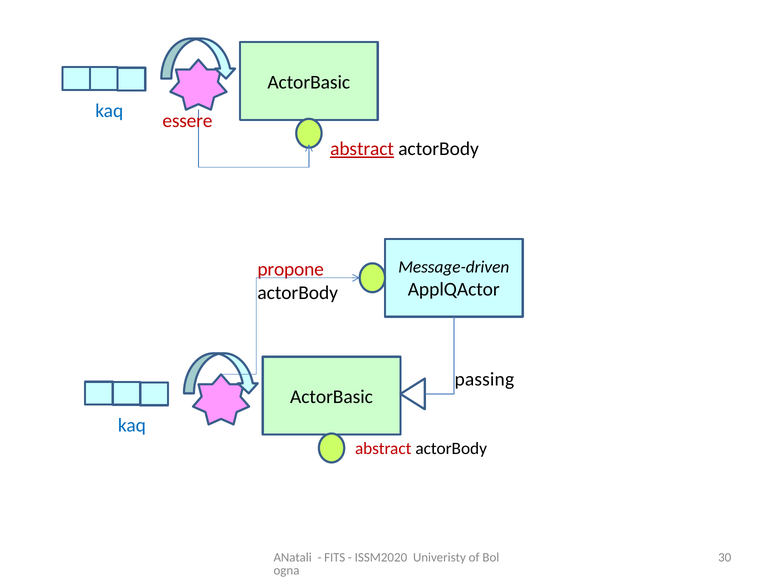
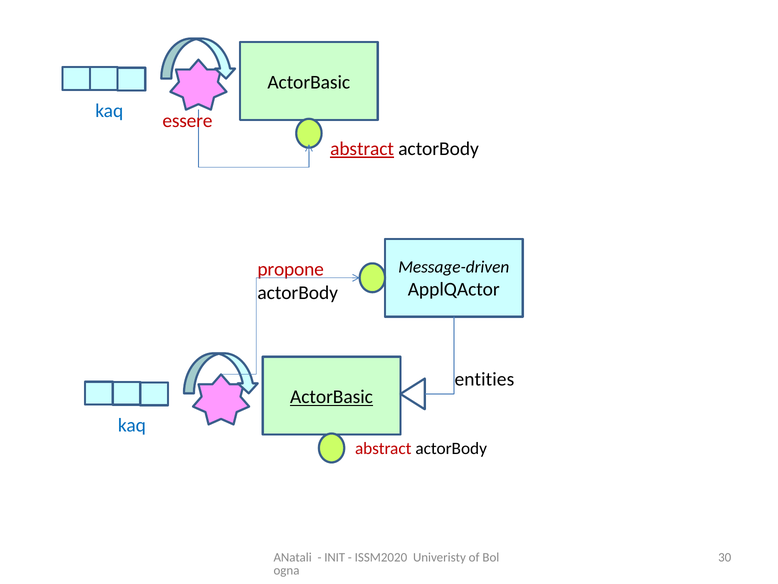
passing: passing -> entities (484, 379)
ActorBasic underline: none -> present (331, 397)
FITS: FITS -> INIT (335, 557)
